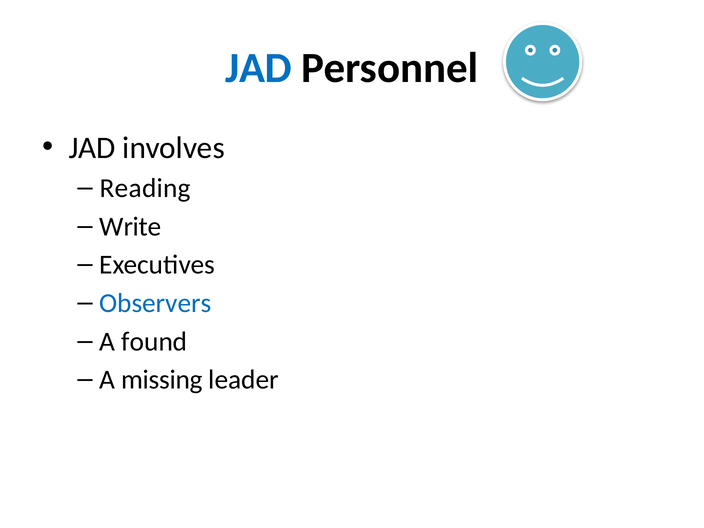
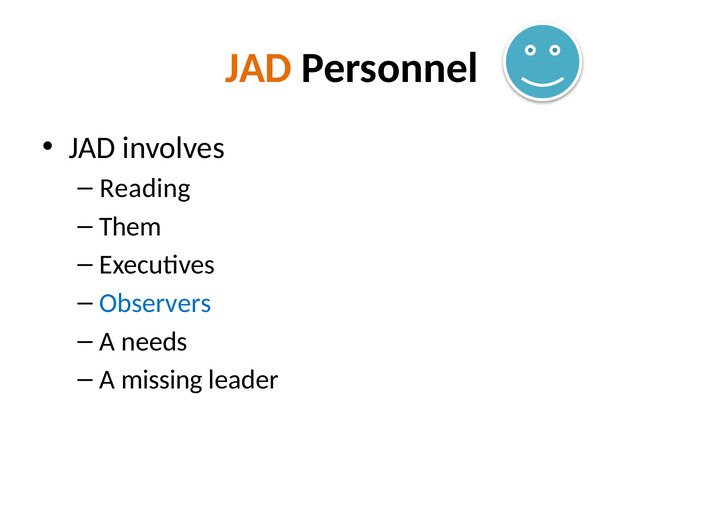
JAD colour: blue -> orange (259, 68)
Write: Write -> Them (130, 226)
found: found -> needs (154, 342)
